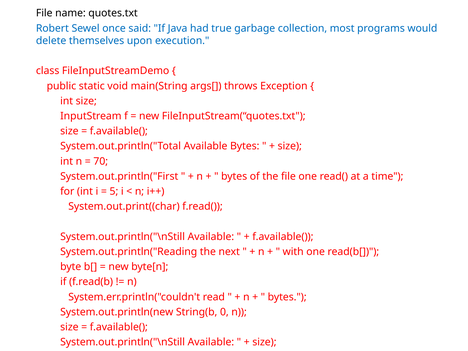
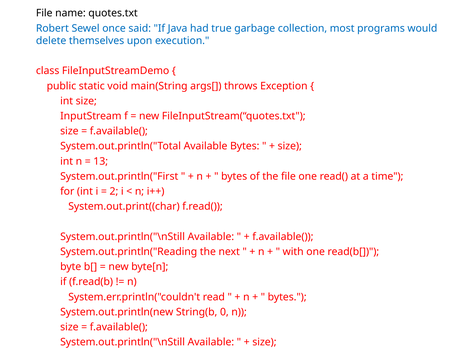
70: 70 -> 13 (101, 161)
5: 5 -> 2 (114, 191)
